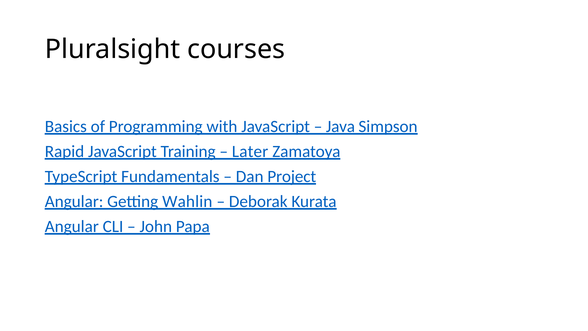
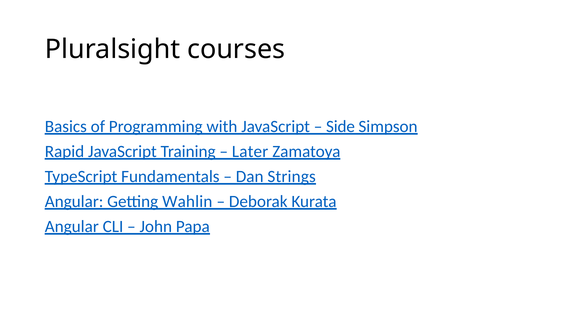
Java: Java -> Side (340, 126)
Project: Project -> Strings (292, 176)
